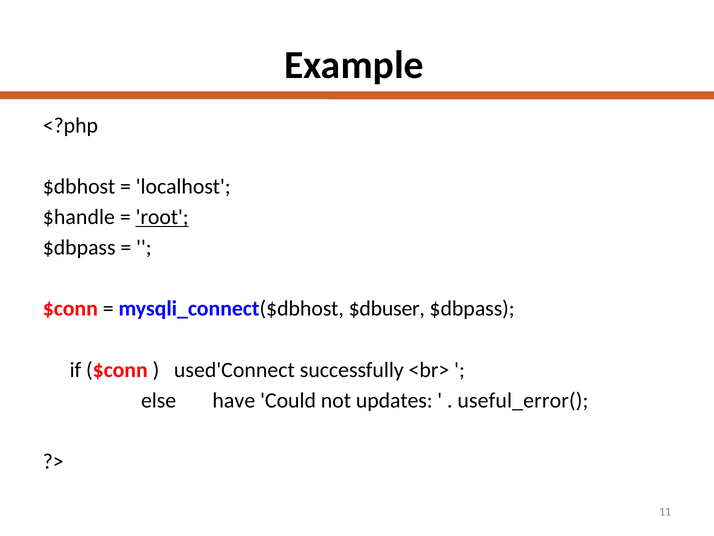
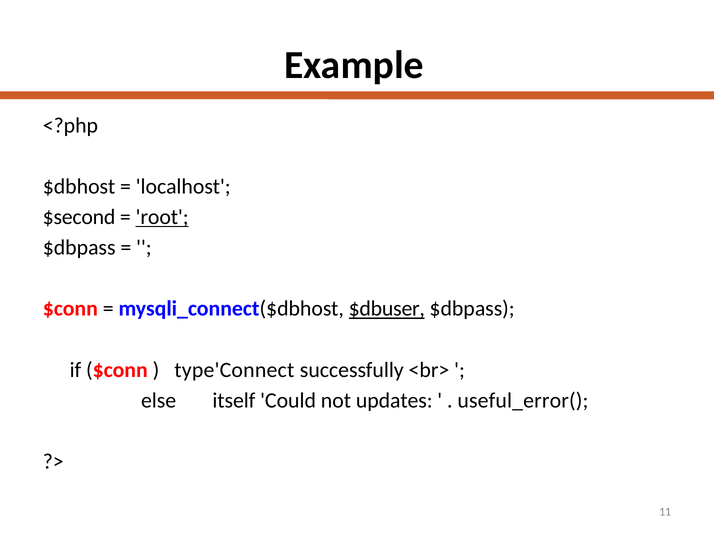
$handle: $handle -> $second (79, 217)
$dbuser underline: none -> present (387, 308)
used'Connect: used'Connect -> type'Connect (234, 370)
have: have -> itself (234, 400)
